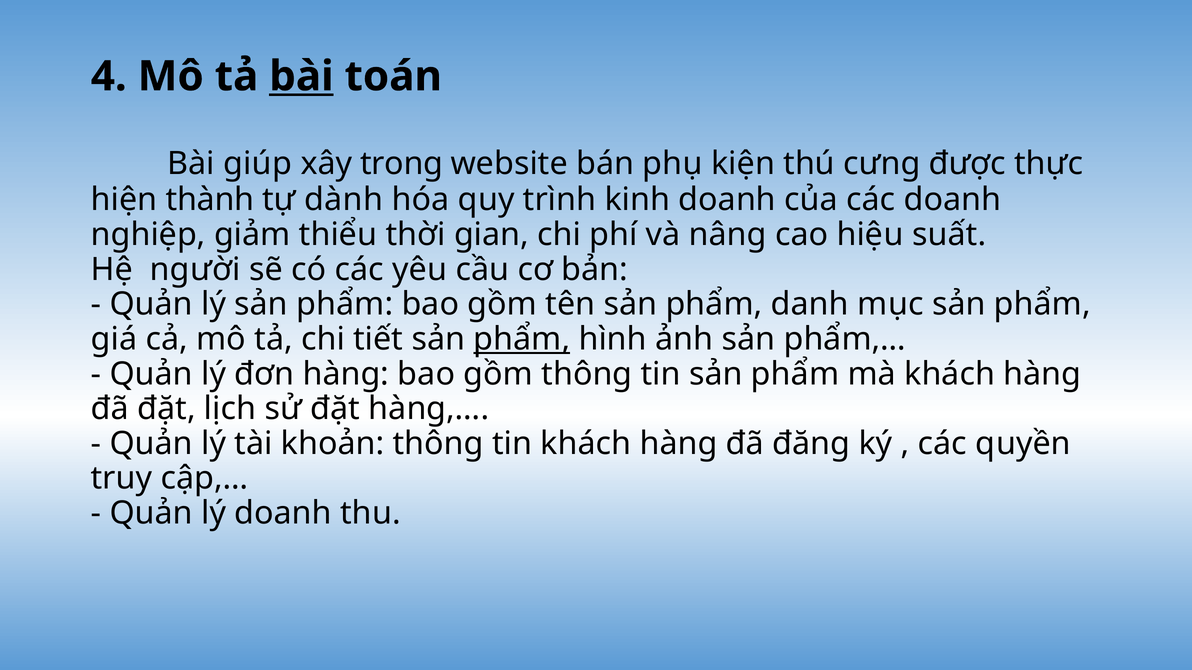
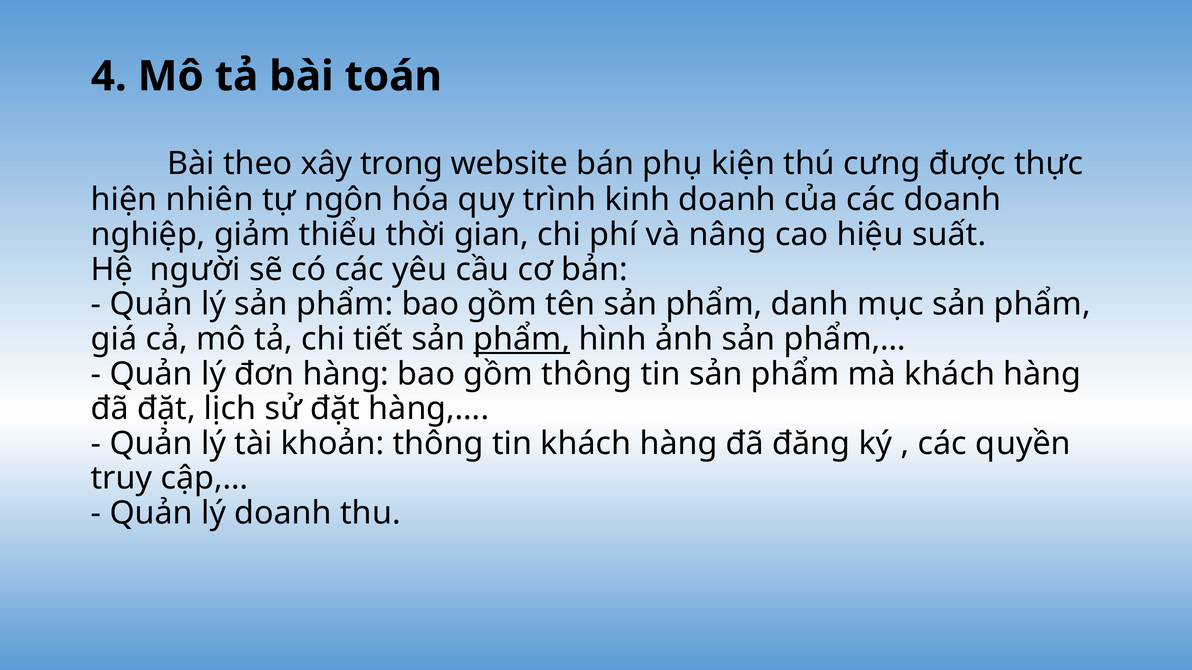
bài underline: present -> none (301, 76)
giúp: giúp -> theo (258, 164)
thành: thành -> nhiên (210, 200)
dành: dành -> ngôn (344, 200)
